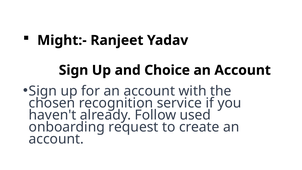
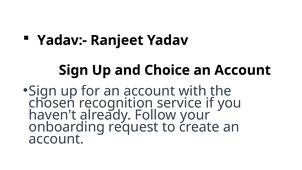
Might:-: Might:- -> Yadav:- (62, 40)
used: used -> your (195, 115)
